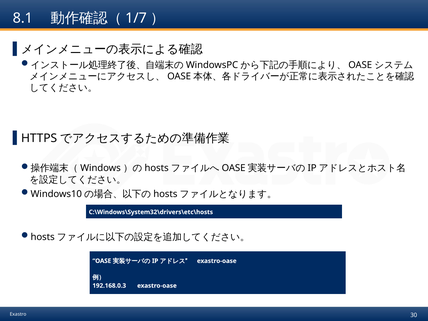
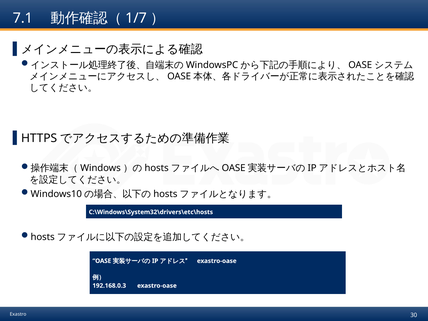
8.1: 8.1 -> 7.1 (23, 18)
